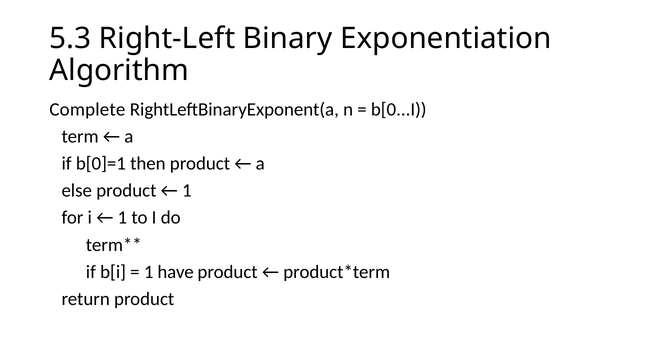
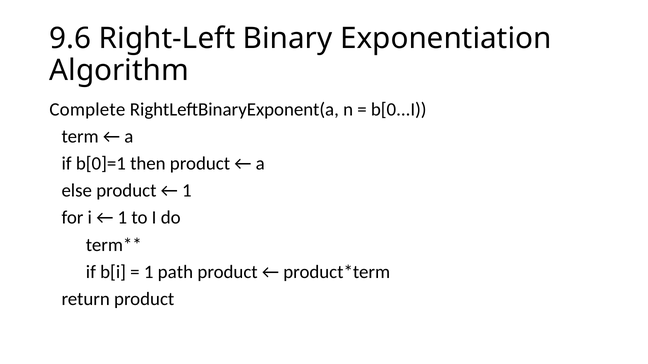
5.3: 5.3 -> 9.6 (70, 38)
have: have -> path (175, 272)
